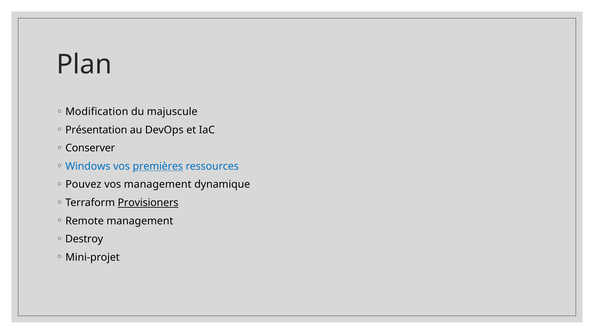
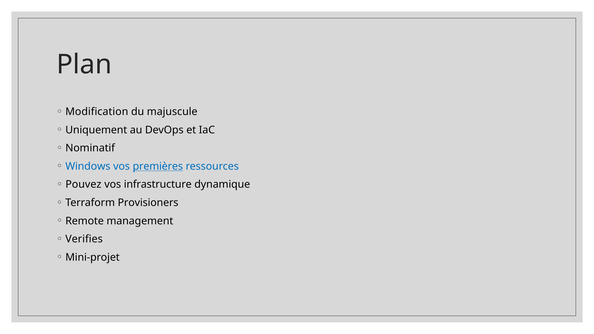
Présentation: Présentation -> Uniquement (96, 130)
Conserver: Conserver -> Nominatif (90, 148)
vos management: management -> infrastructure (158, 185)
Provisioners underline: present -> none (148, 203)
Destroy: Destroy -> Verifies (84, 239)
